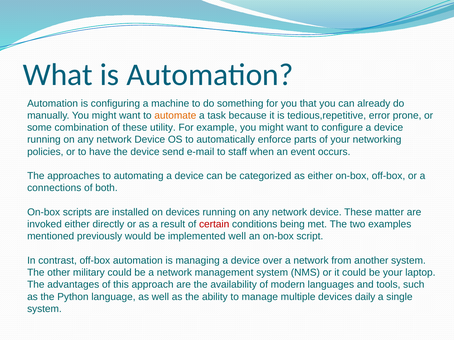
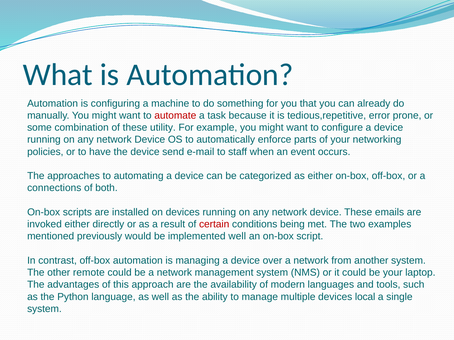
automate colour: orange -> red (175, 116)
matter: matter -> emails (390, 212)
military: military -> remote (89, 273)
daily: daily -> local (365, 297)
